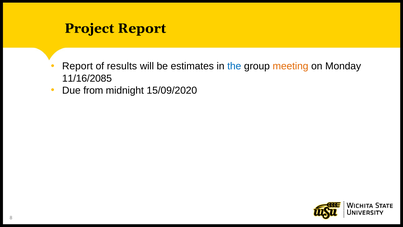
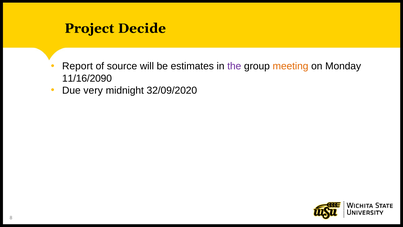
Project Report: Report -> Decide (142, 28)
results: results -> source (122, 66)
the colour: blue -> purple (234, 66)
11/16/2085: 11/16/2085 -> 11/16/2090 (87, 78)
from: from -> very (93, 90)
15/09/2020: 15/09/2020 -> 32/09/2020 (172, 90)
